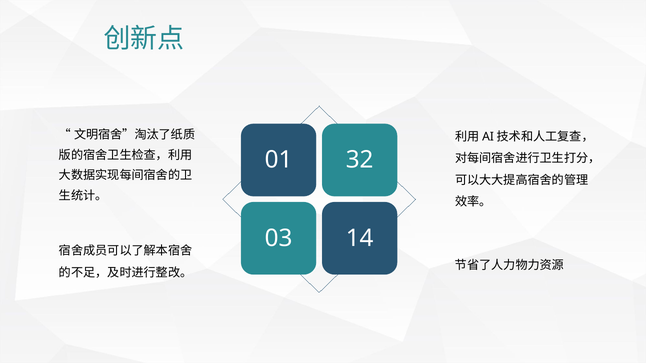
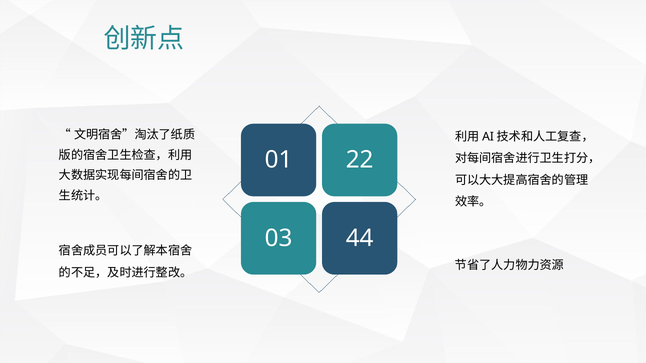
32: 32 -> 22 (360, 160)
14: 14 -> 44 (360, 238)
